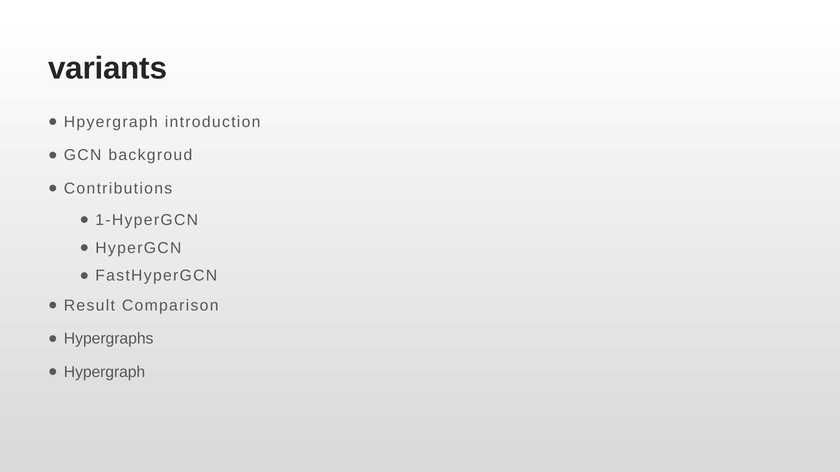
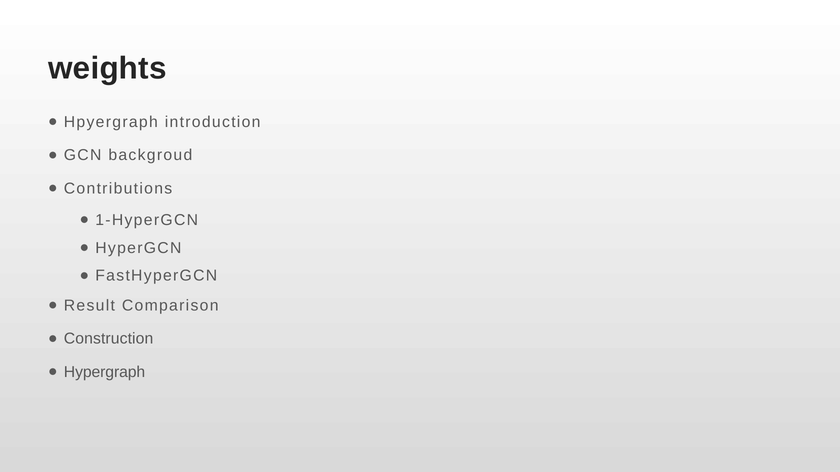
variants: variants -> weights (107, 68)
Hypergraphs: Hypergraphs -> Construction (109, 339)
